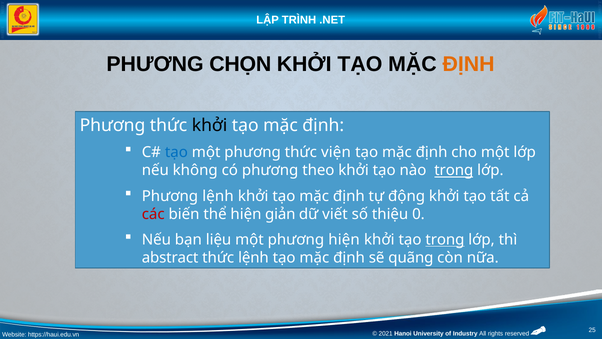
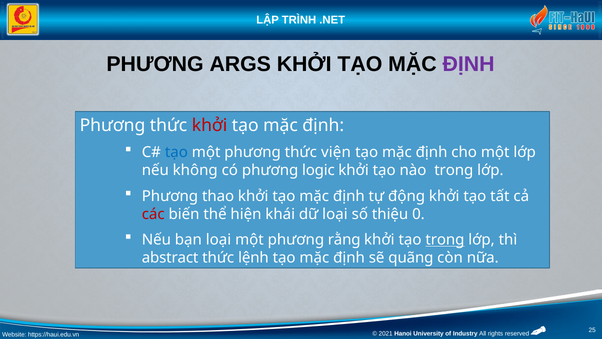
CHỌN: CHỌN -> ARGS (240, 64)
ĐỊNH colour: orange -> purple (469, 64)
khởi colour: black -> red (210, 125)
theo: theo -> logic (318, 170)
trong underline: present -> none (454, 170)
Phương lệnh: lệnh -> thao (218, 196)
giản: giản -> khái (280, 214)
dữ viết: viết -> loại (335, 214)
bạn liệu: liệu -> loại (219, 239)
phương hiện: hiện -> rằng (344, 239)
